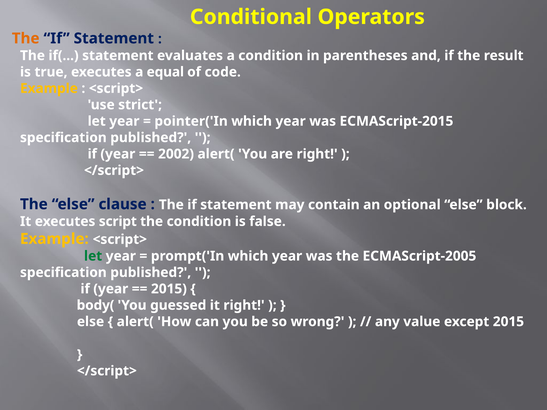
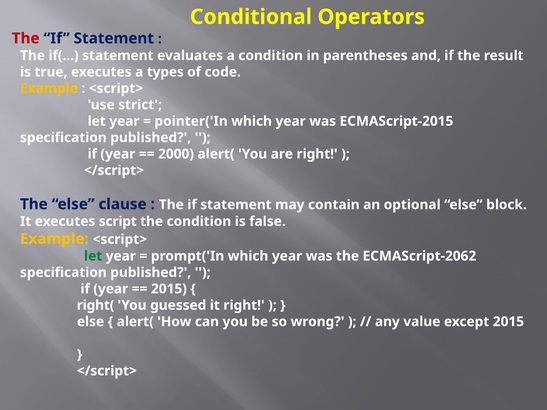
The colour: orange -> red (26, 38)
equal: equal -> types (165, 72)
2002: 2002 -> 2000 (176, 154)
ECMAScript-2005: ECMAScript-2005 -> ECMAScript-2062 (419, 256)
body(: body( -> right( (96, 305)
